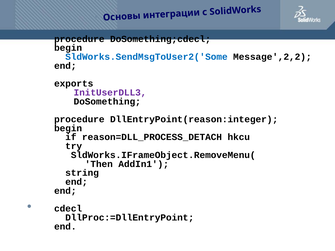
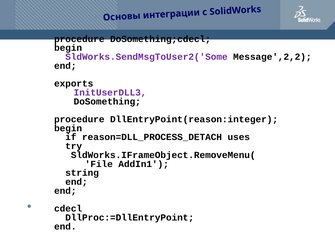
SldWorks.SendMsgToUser2('Some colour: blue -> purple (146, 57)
hkcu: hkcu -> uses (239, 137)
Then: Then -> File (99, 164)
